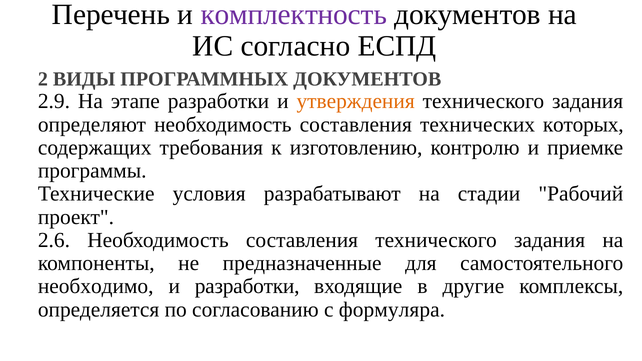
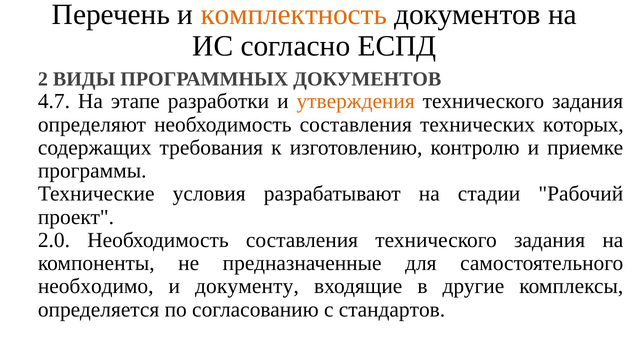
комплектность colour: purple -> orange (294, 15)
2.9: 2.9 -> 4.7 (54, 101)
2.6: 2.6 -> 2.0 (54, 240)
и разработки: разработки -> документу (247, 286)
формуляра: формуляра -> стандартов (392, 310)
